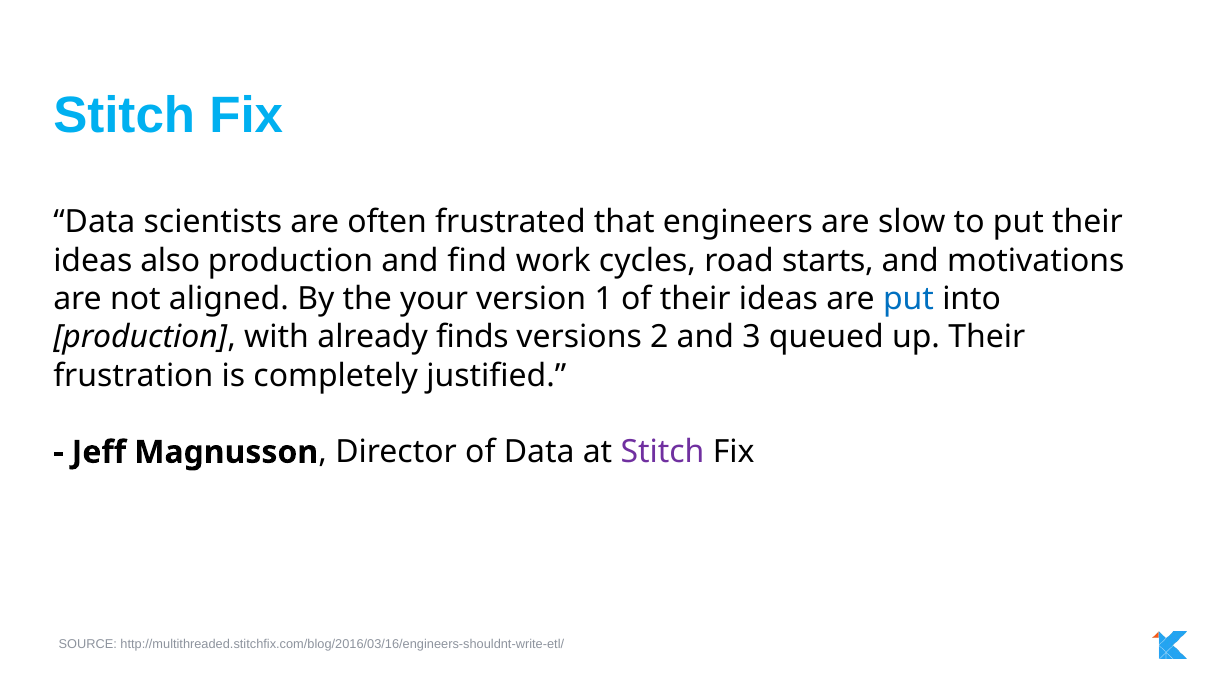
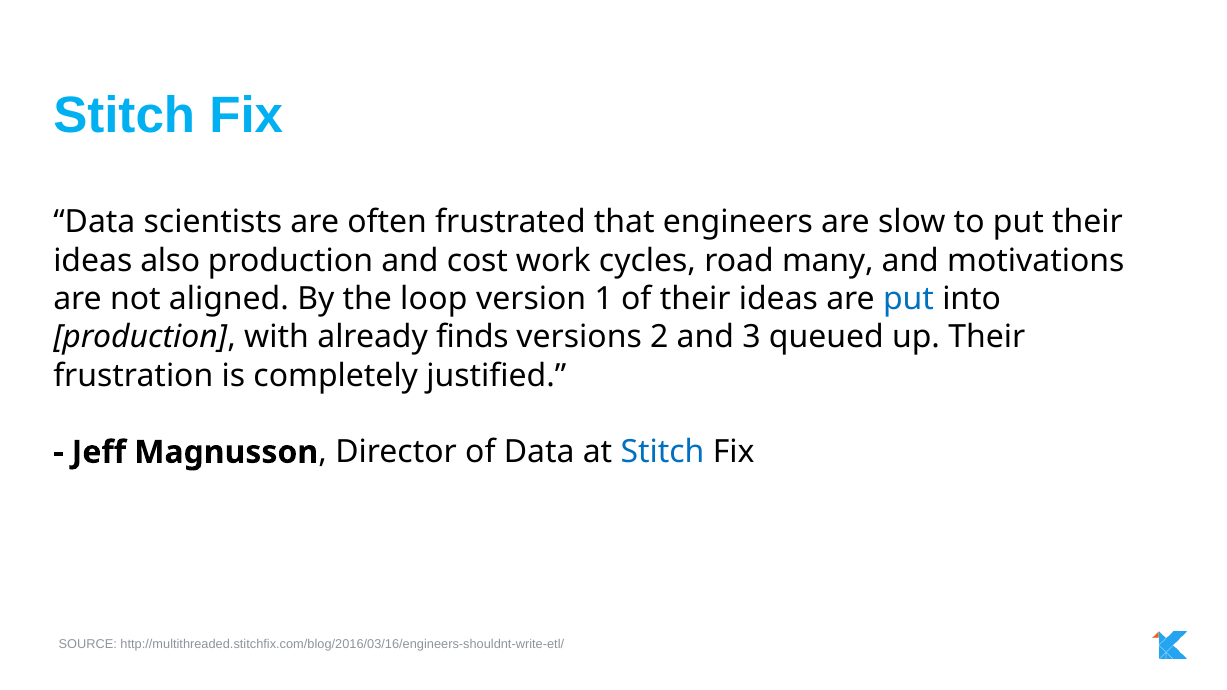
find: find -> cost (477, 261)
starts: starts -> many (828, 261)
your: your -> loop (434, 299)
Stitch colour: purple -> blue (662, 452)
